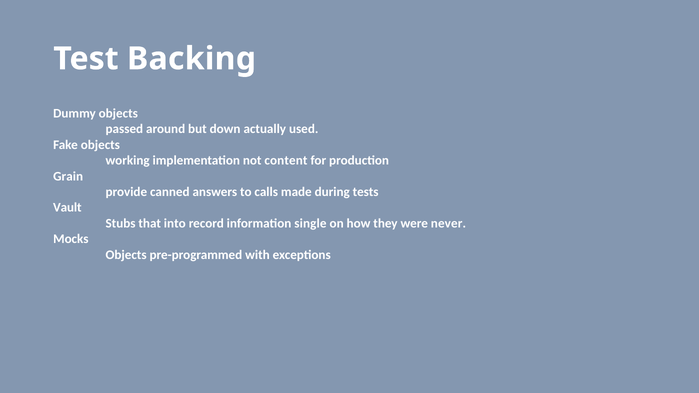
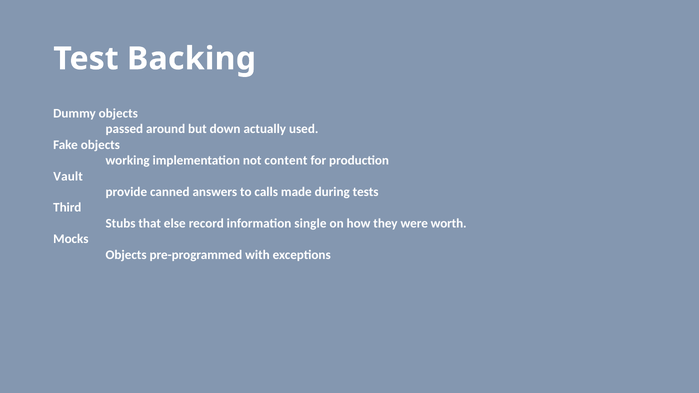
Grain: Grain -> Vault (68, 176)
Vault: Vault -> Third (67, 208)
into: into -> else (175, 223)
never: never -> worth (449, 223)
